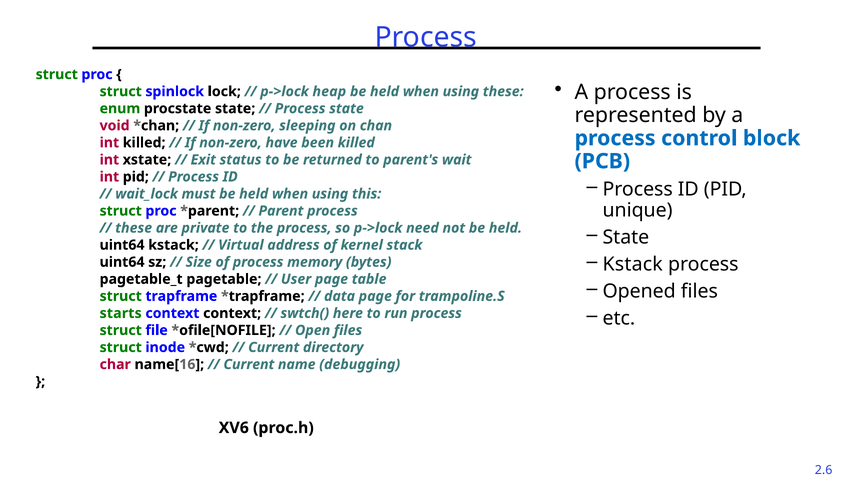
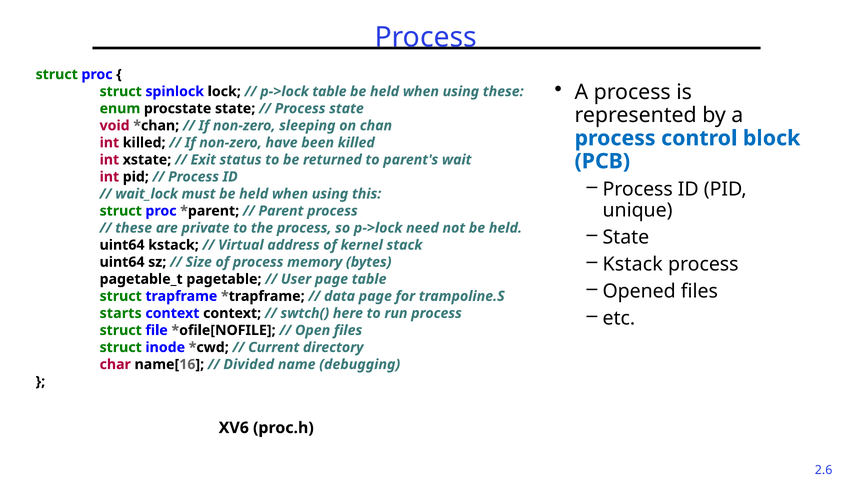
p->lock heap: heap -> table (329, 91)
Current: Current -> Divided (249, 364)
